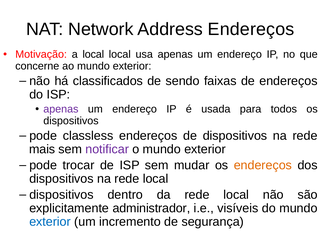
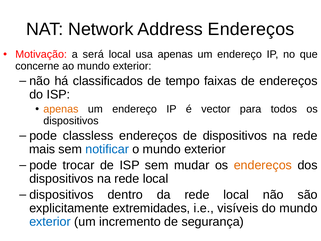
a local: local -> será (93, 54)
sendo: sendo -> tempo (183, 81)
apenas colour: purple -> orange (61, 109)
usada: usada -> vector (216, 109)
notificar colour: purple -> blue (107, 149)
administrador: administrador -> extremidades (151, 208)
